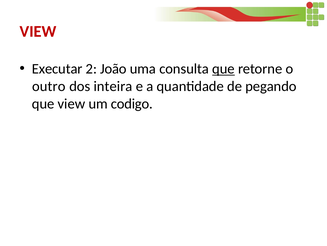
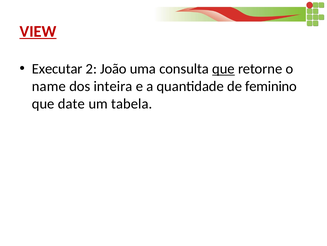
VIEW underline: none -> present (38, 31)
outro: outro -> name (49, 86)
pegando: pegando -> feminino (271, 86)
que view: view -> date (71, 103)
codigo: codigo -> tabela (132, 103)
